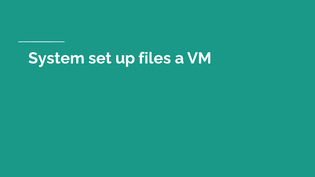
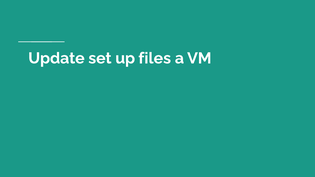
System: System -> Update (56, 58)
